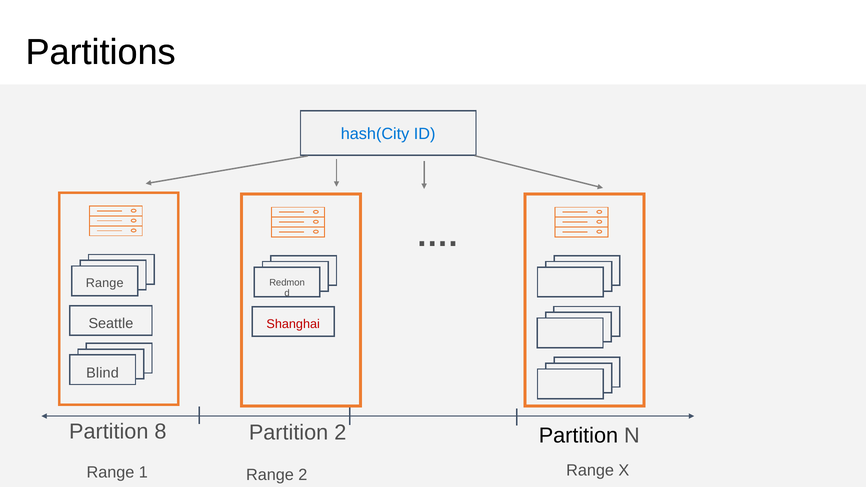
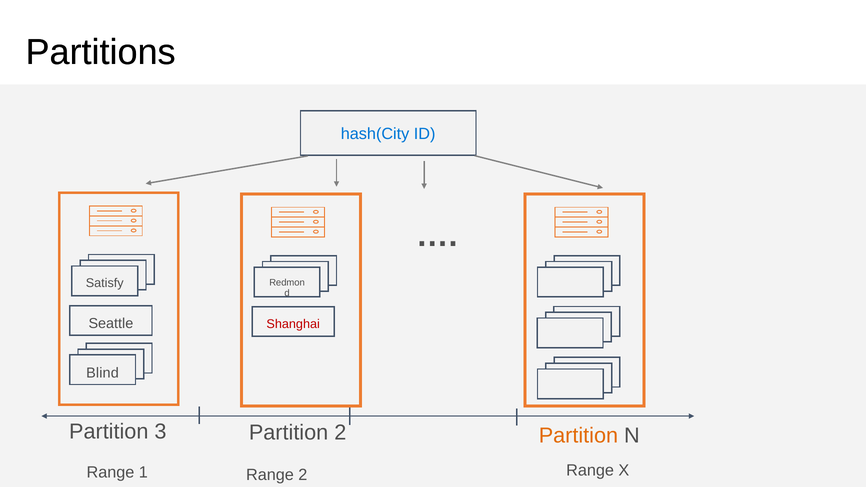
Range: Range -> Satisfy (105, 283)
8: 8 -> 3 (160, 432)
Partition colour: black -> orange (578, 436)
